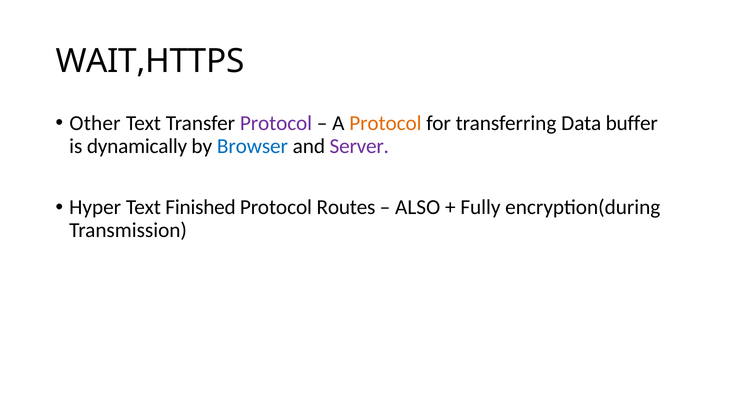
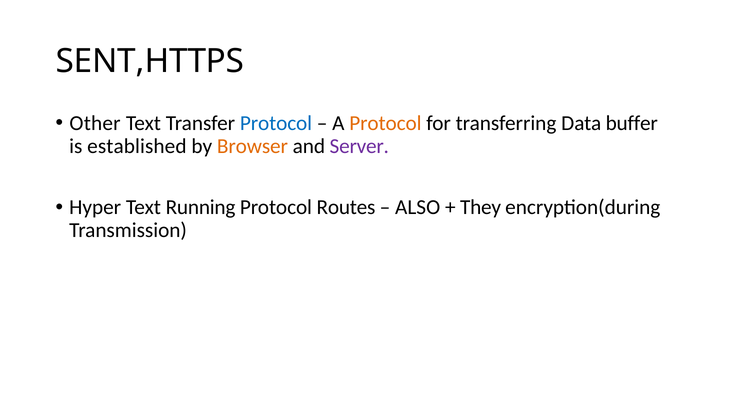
WAIT,HTTPS: WAIT,HTTPS -> SENT,HTTPS (150, 61)
Protocol colour: purple -> blue (276, 123)
dynamically: dynamically -> established (137, 146)
Browser colour: blue -> orange (252, 146)
Finished: Finished -> Running (201, 207)
Fully: Fully -> They (481, 207)
